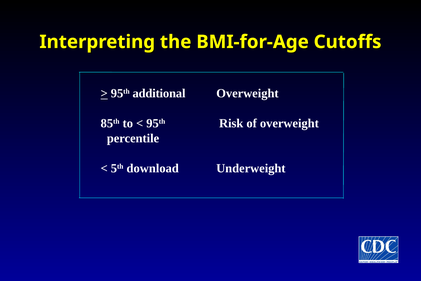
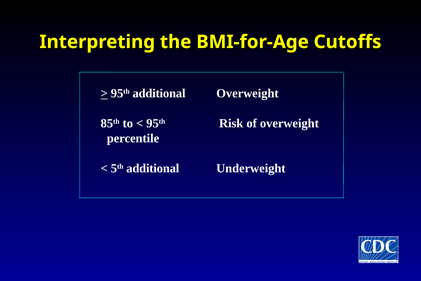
5th download: download -> additional (153, 168)
